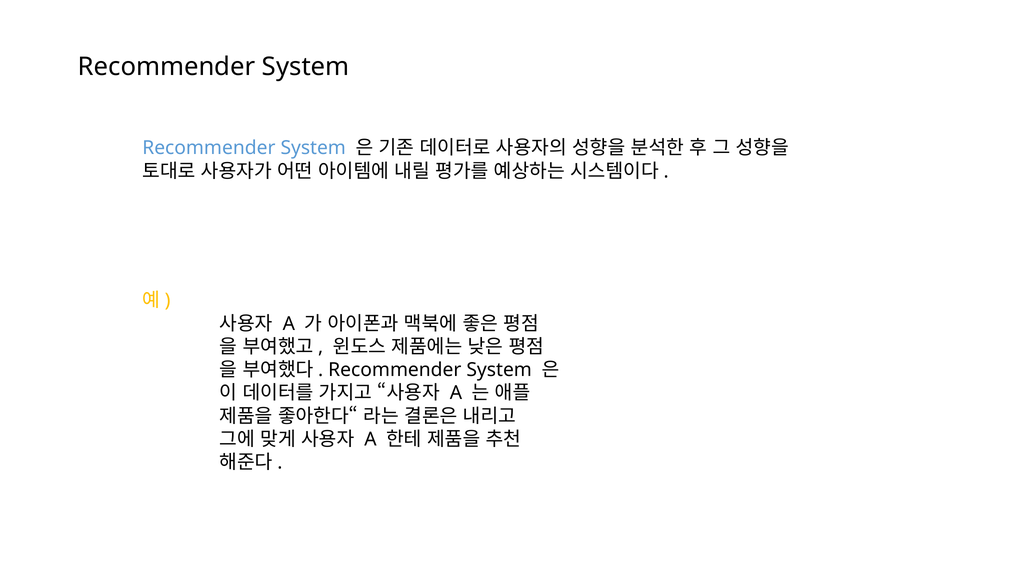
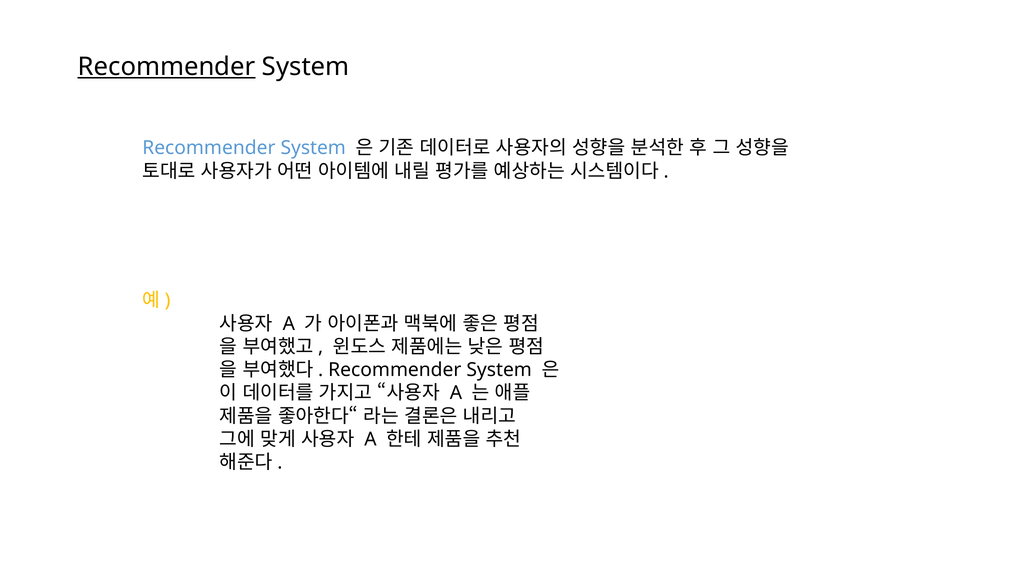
Recommender underline: none -> present (167, 67)
